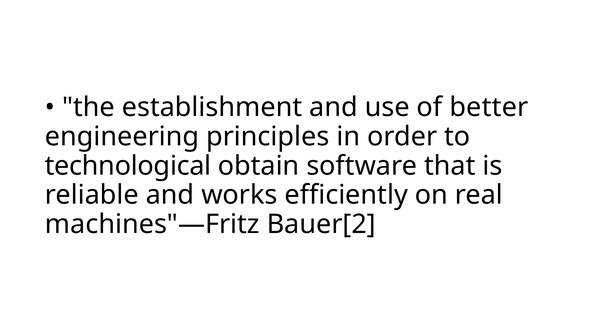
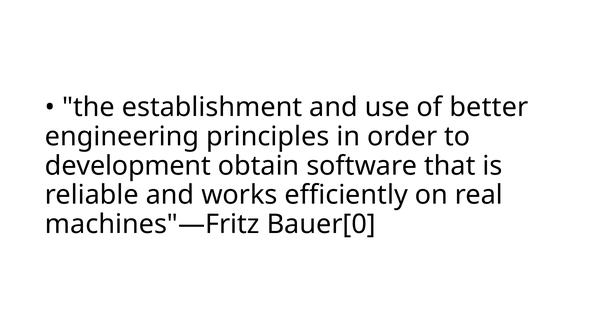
technological: technological -> development (128, 166)
Bauer[2: Bauer[2 -> Bauer[0 (321, 224)
